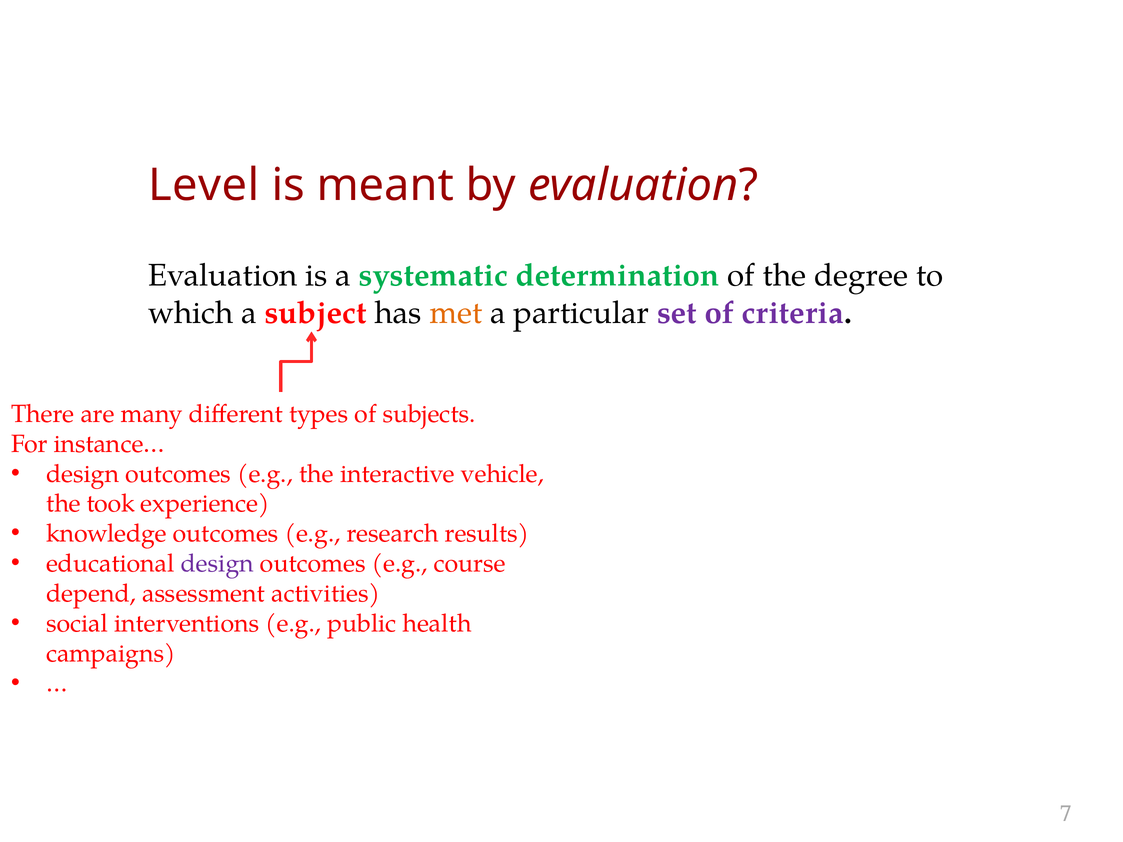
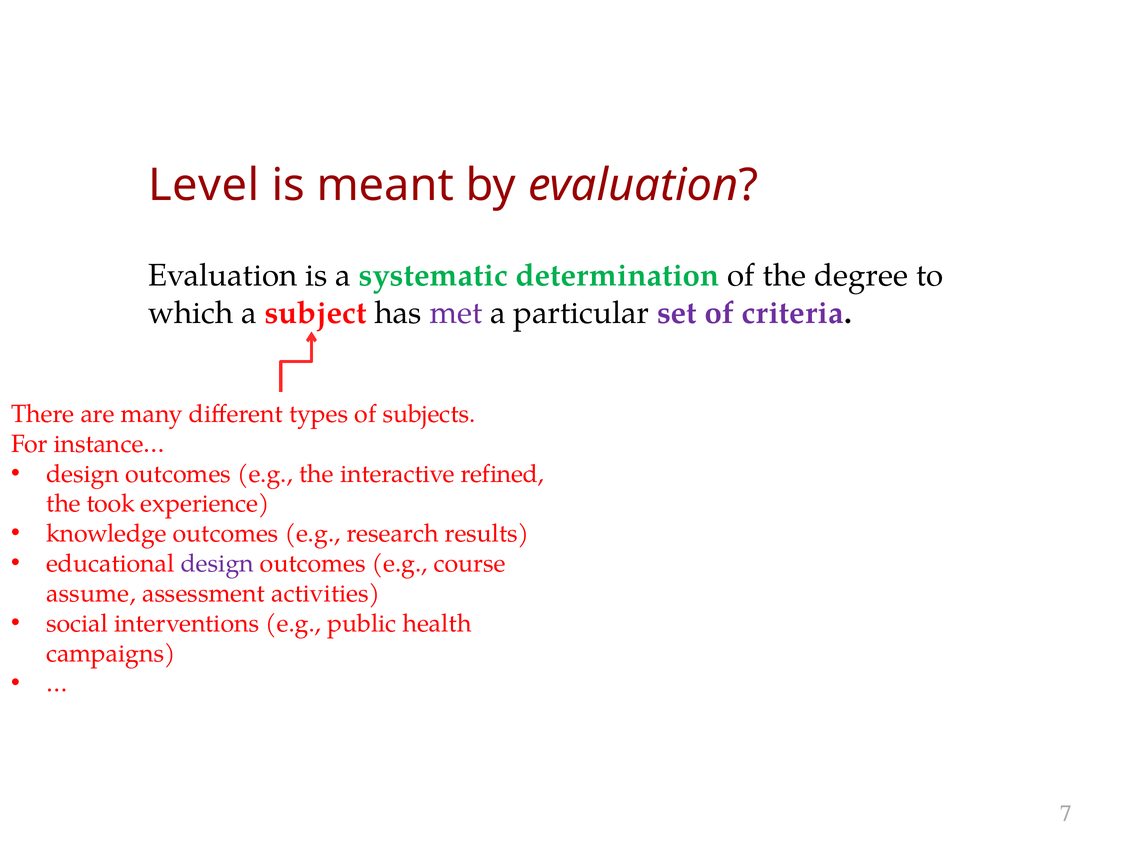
met colour: orange -> purple (456, 313)
vehicle: vehicle -> refined (502, 474)
depend: depend -> assume (91, 594)
